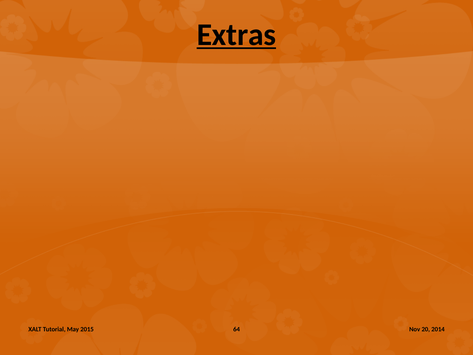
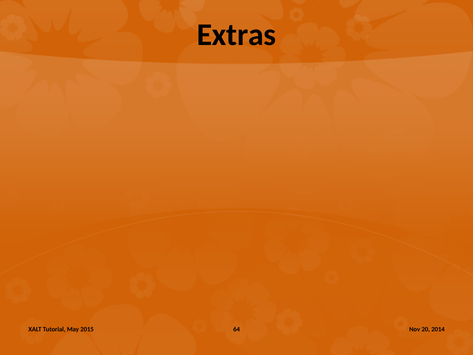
Extras underline: present -> none (236, 35)
